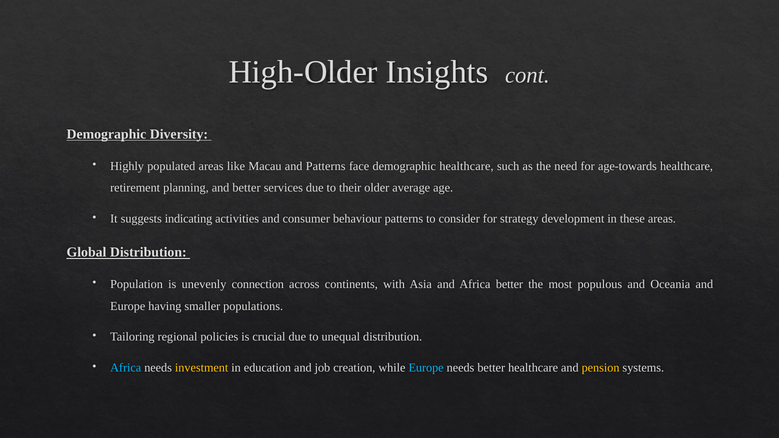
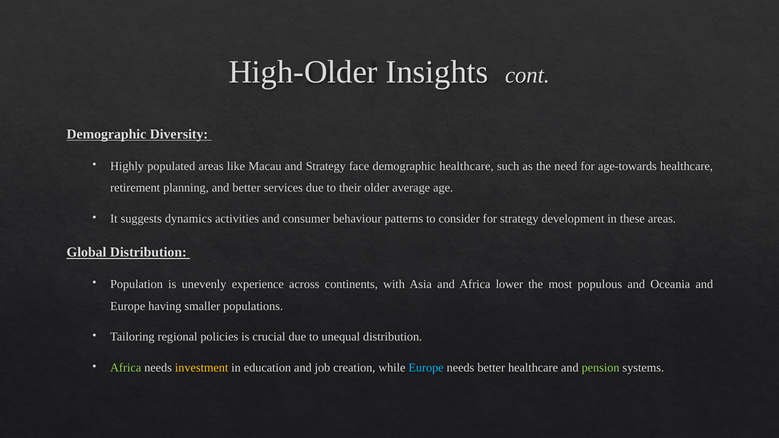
and Patterns: Patterns -> Strategy (326, 166)
indicating: indicating -> dynamics (188, 219)
connection: connection -> experience (258, 284)
Africa better: better -> lower (509, 284)
Africa colour: light blue -> light green (126, 368)
pension colour: yellow -> light green (601, 368)
